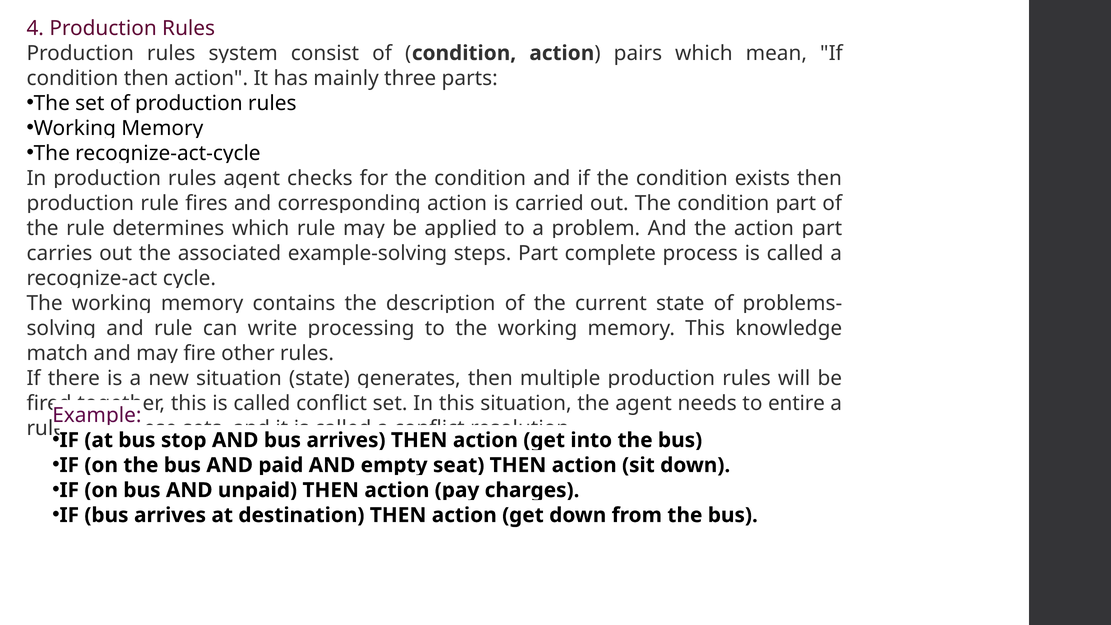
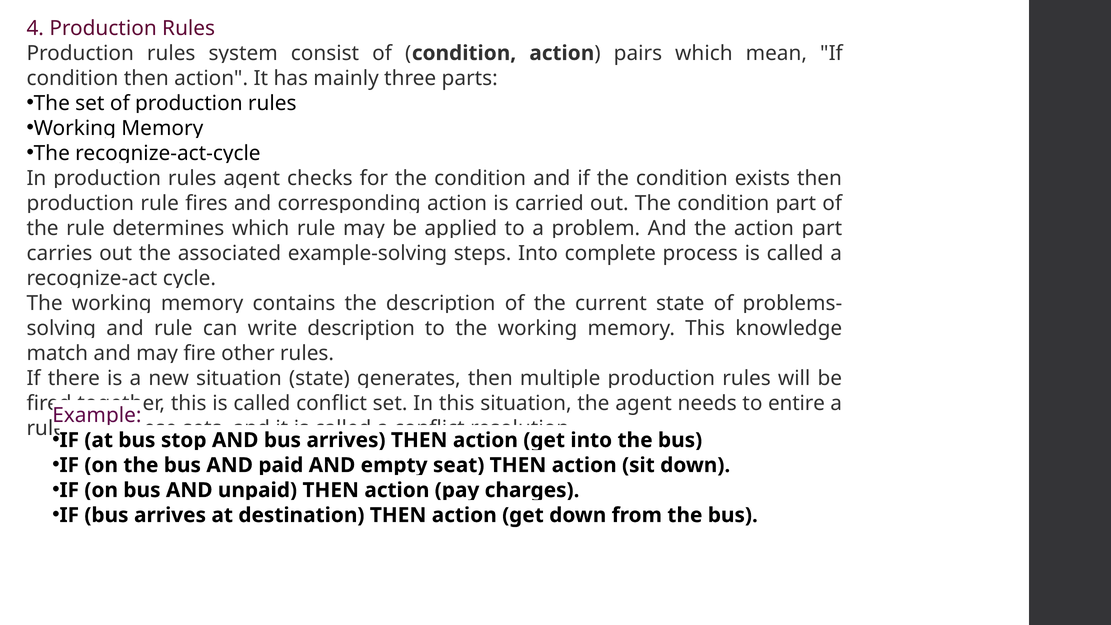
steps Part: Part -> Into (538, 253)
processing: processing -> description (361, 328)
